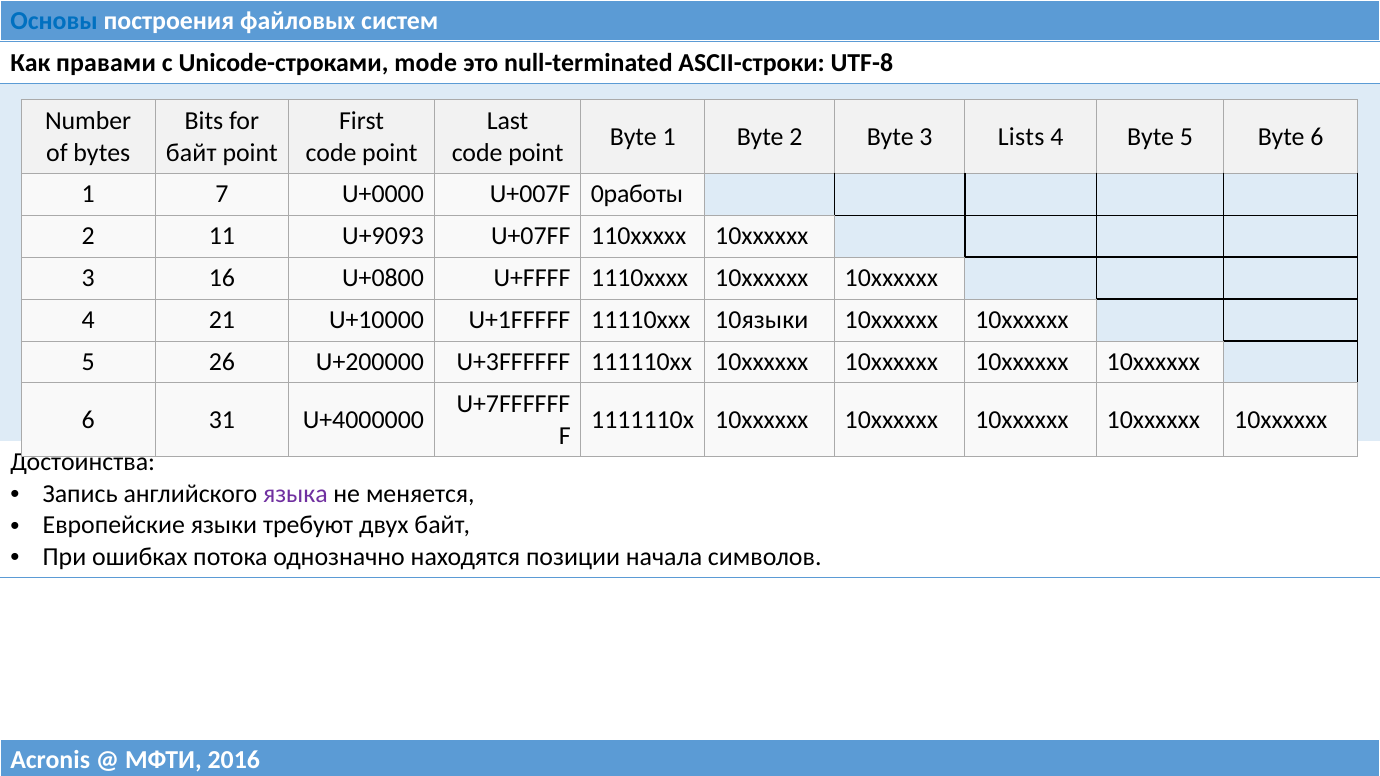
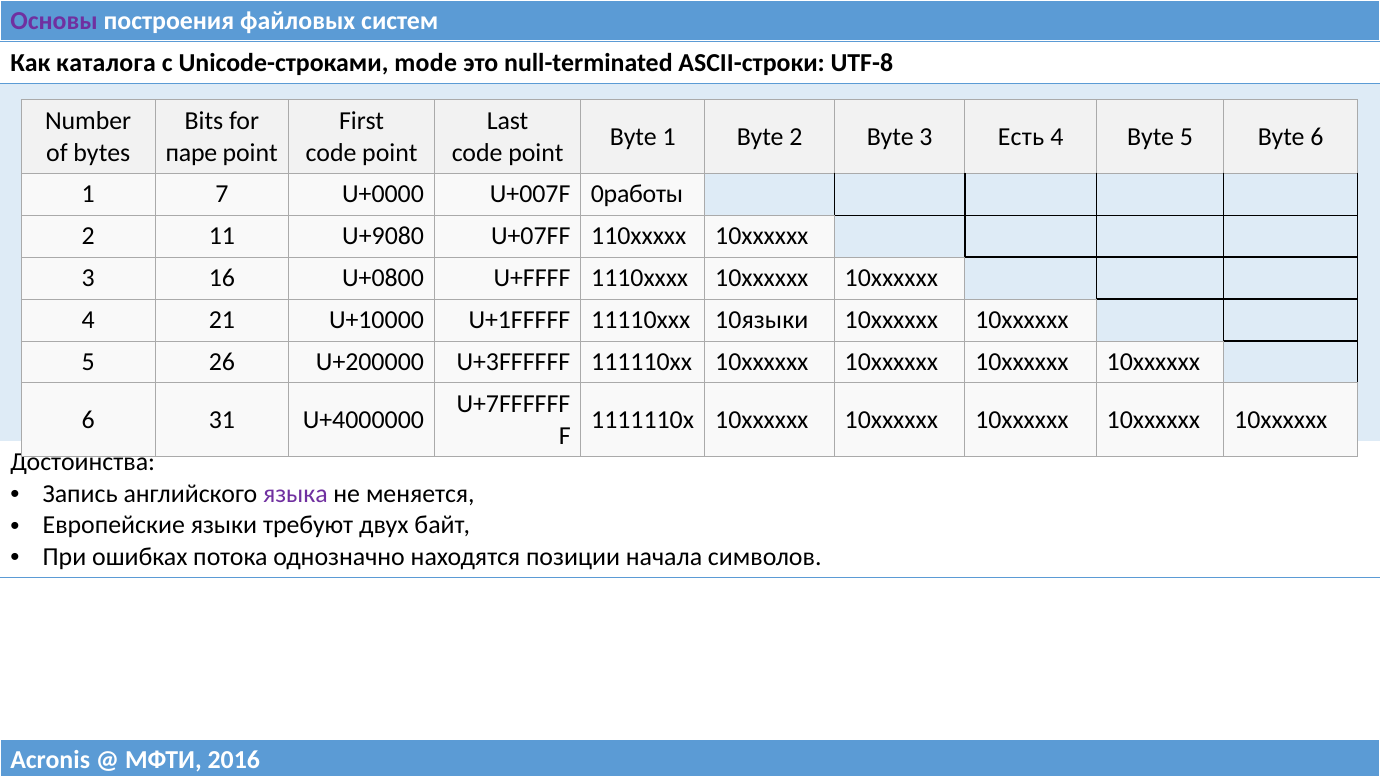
Основы colour: blue -> purple (54, 21)
правами: правами -> каталога (106, 63)
Lists: Lists -> Есть (1021, 137)
байт: байт -> паре (191, 153)
U+9093: U+9093 -> U+9080 (383, 236)
